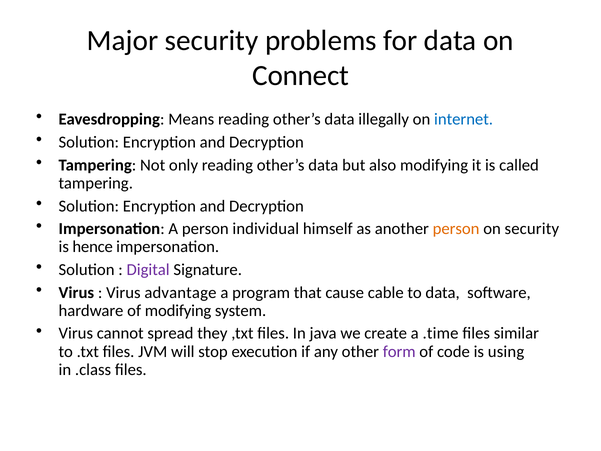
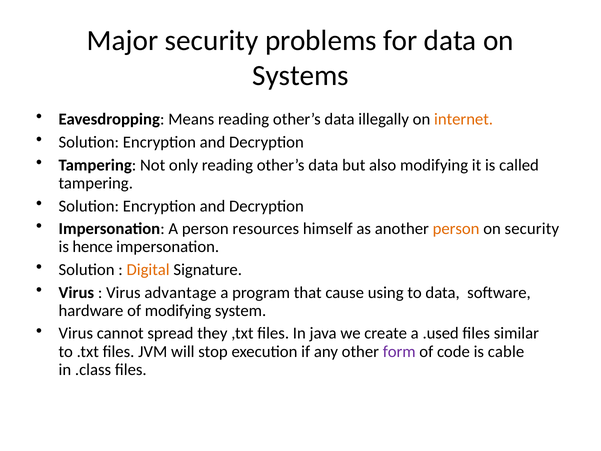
Connect: Connect -> Systems (301, 76)
internet colour: blue -> orange (464, 119)
individual: individual -> resources (266, 229)
Digital colour: purple -> orange (148, 270)
cable: cable -> using (386, 292)
.time: .time -> .used (441, 333)
using: using -> cable (506, 351)
